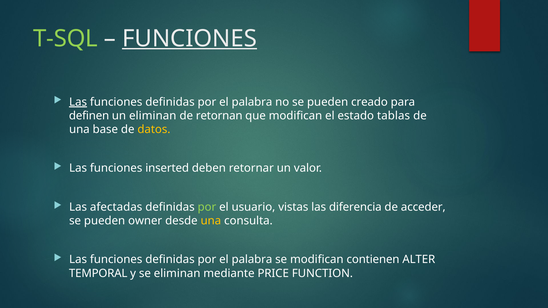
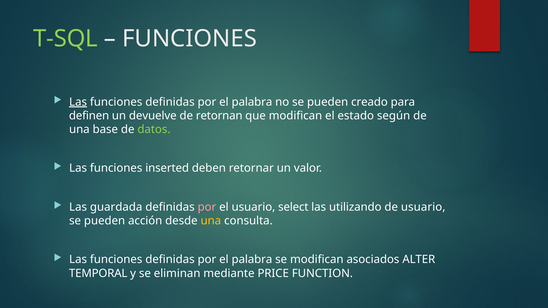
FUNCIONES underline: present -> none (190, 38)
un eliminan: eliminan -> devuelve (153, 116)
tablas: tablas -> según (394, 116)
datos colour: yellow -> light green (154, 129)
afectadas: afectadas -> guardada (116, 207)
por colour: light green -> pink (207, 207)
vistas: vistas -> select (293, 207)
diferencia: diferencia -> utilizando (355, 207)
de acceder: acceder -> usuario (423, 207)
owner: owner -> acción (145, 221)
contienen: contienen -> asociados (373, 260)
